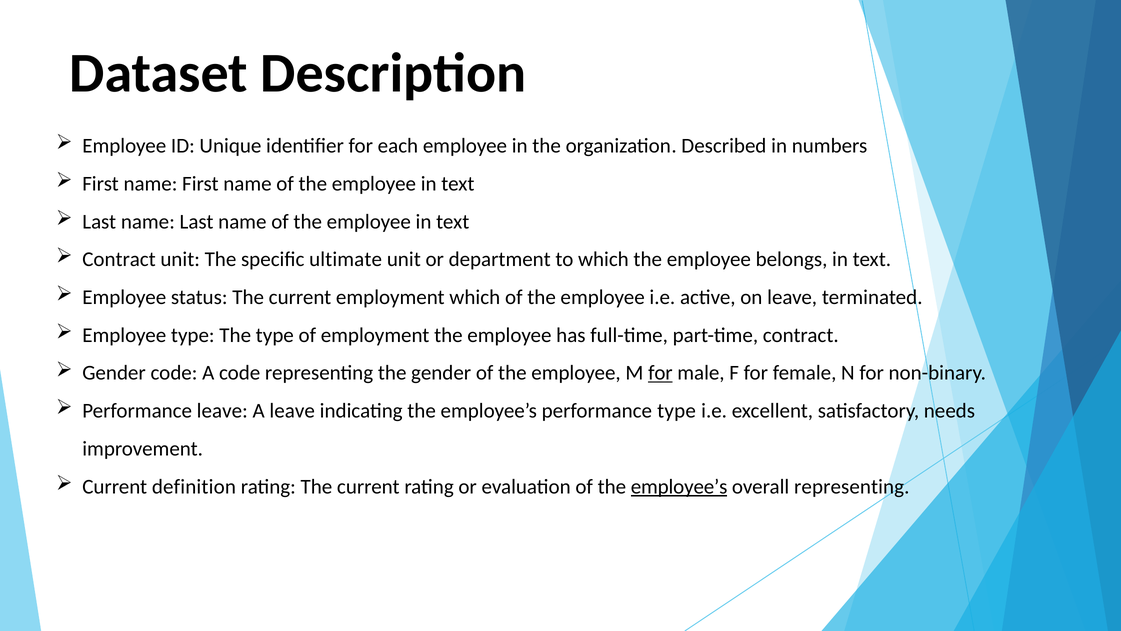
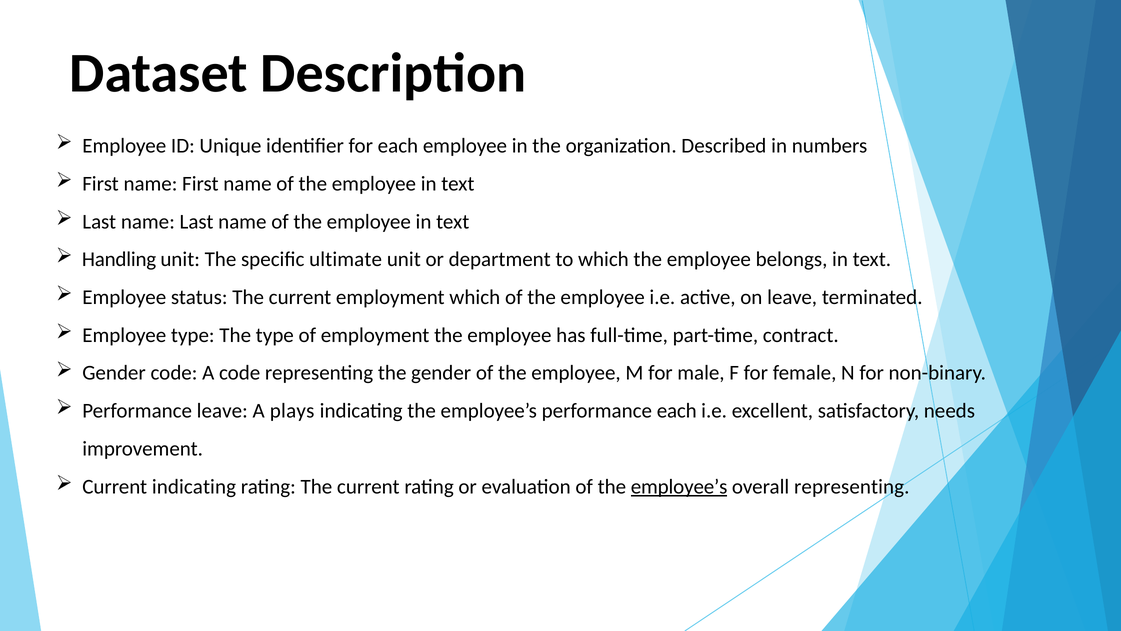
Contract: Contract -> Handling (119, 259)
for underline: present -> none (660, 373)
A leave: leave -> plays (292, 411)
performance type: type -> each (677, 411)
Current definition: definition -> indicating (194, 486)
